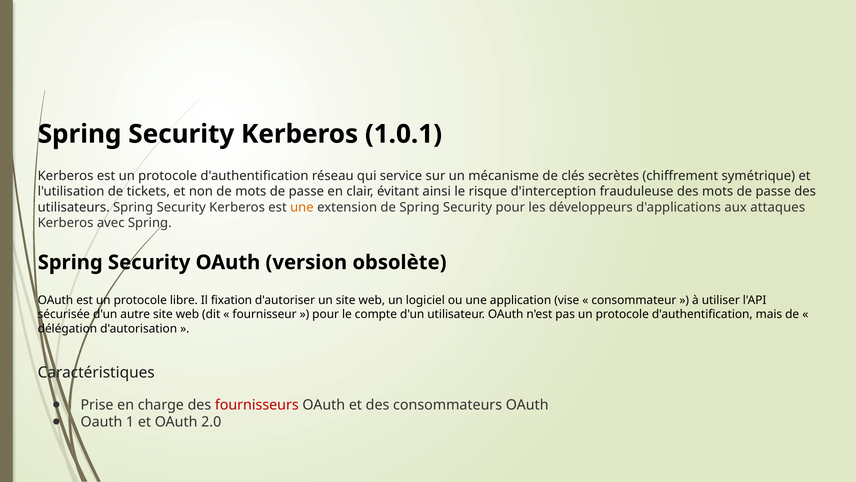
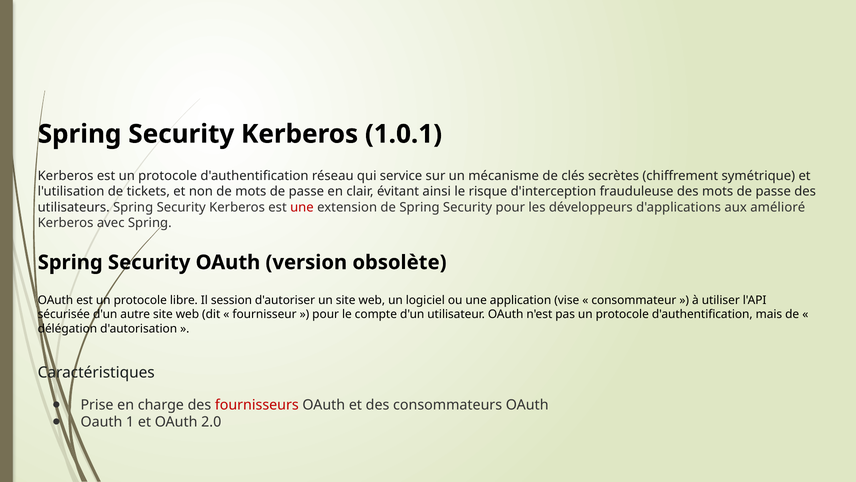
une colour: orange -> red (302, 207)
attaques: attaques -> amélioré (778, 207)
fixation: fixation -> session (231, 300)
